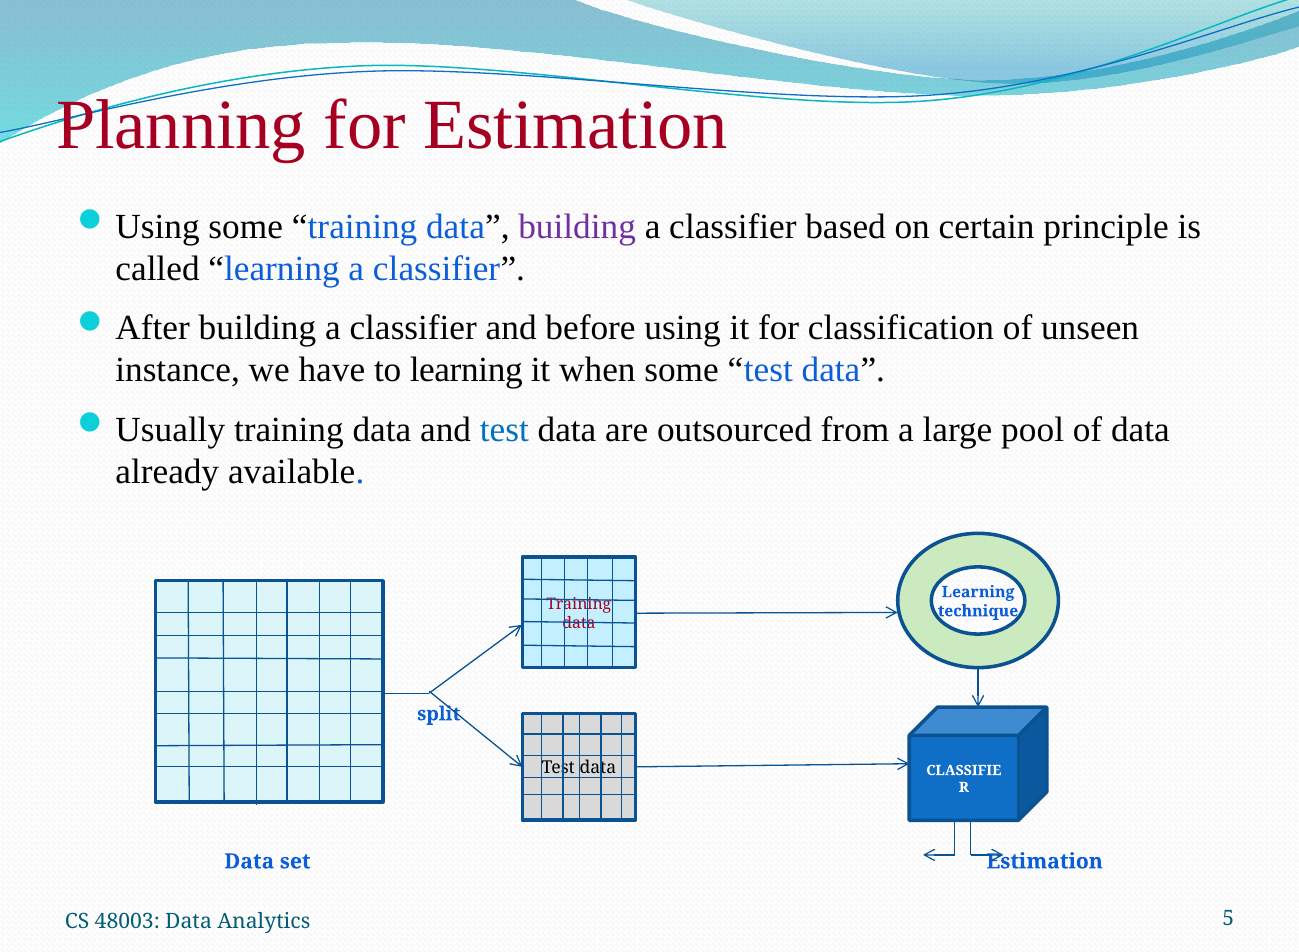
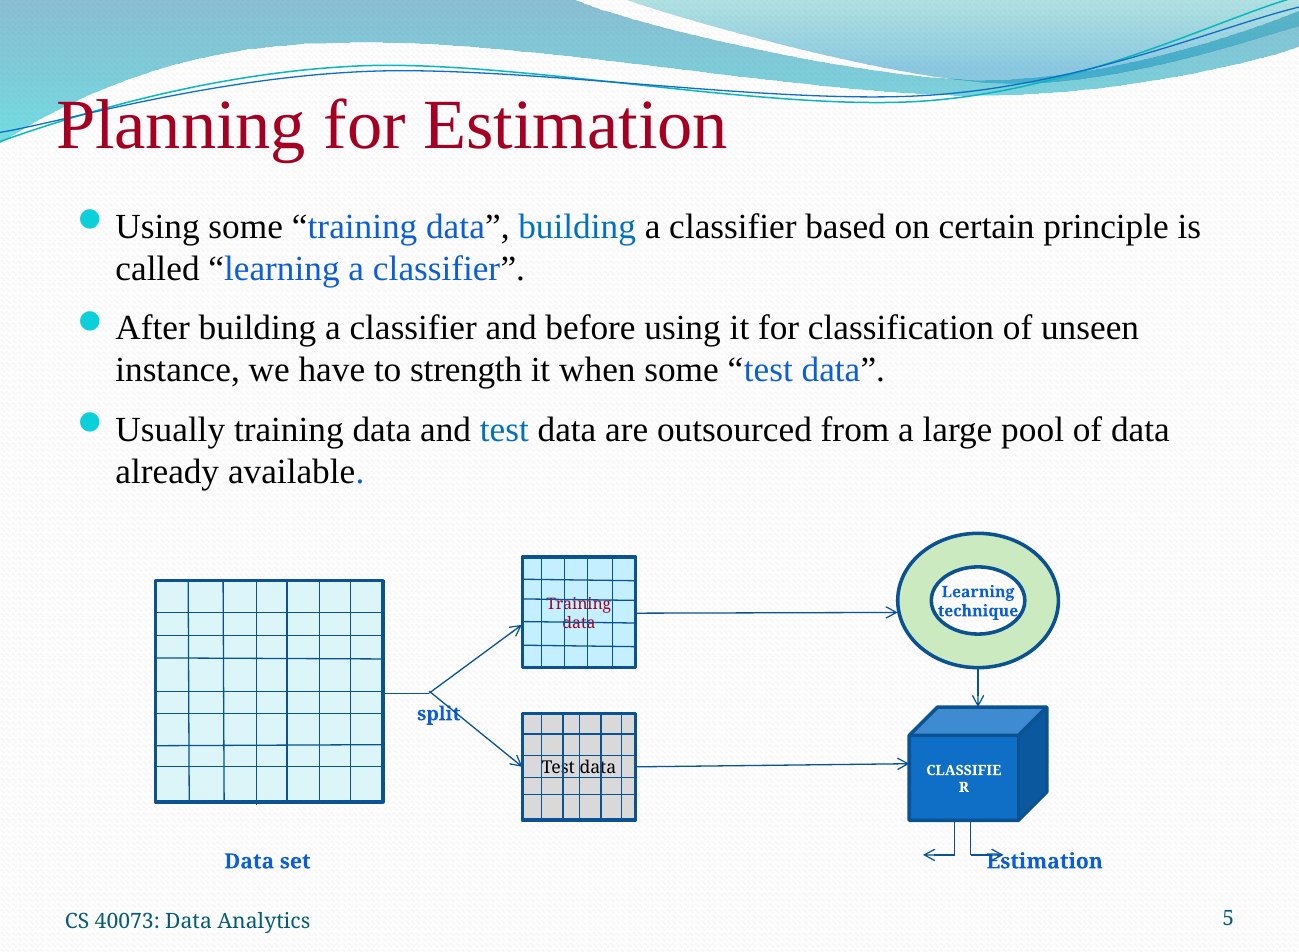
building colour: purple -> blue (577, 226)
to learning: learning -> strength (466, 370)
48003: 48003 -> 40073 (127, 921)
